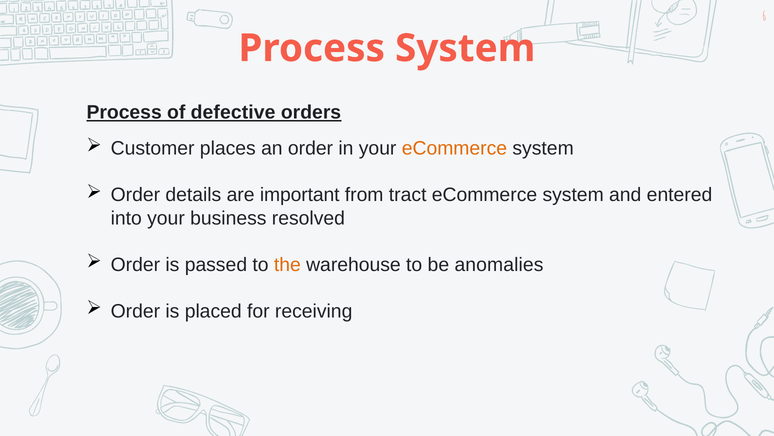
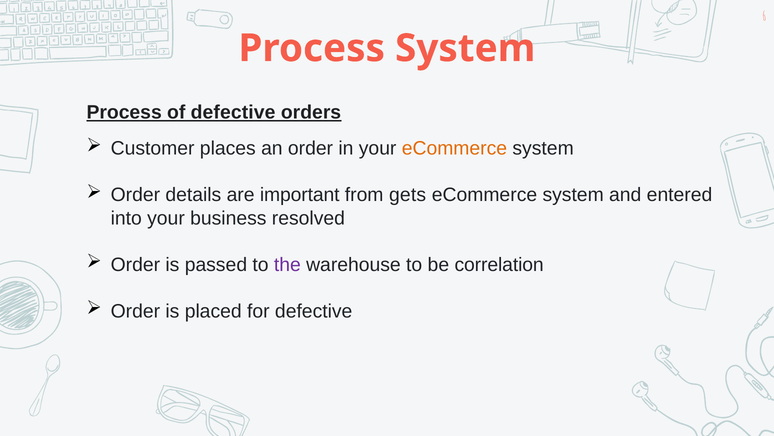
tract: tract -> gets (408, 195)
the colour: orange -> purple (287, 264)
anomalies: anomalies -> correlation (499, 264)
for receiving: receiving -> defective (314, 311)
